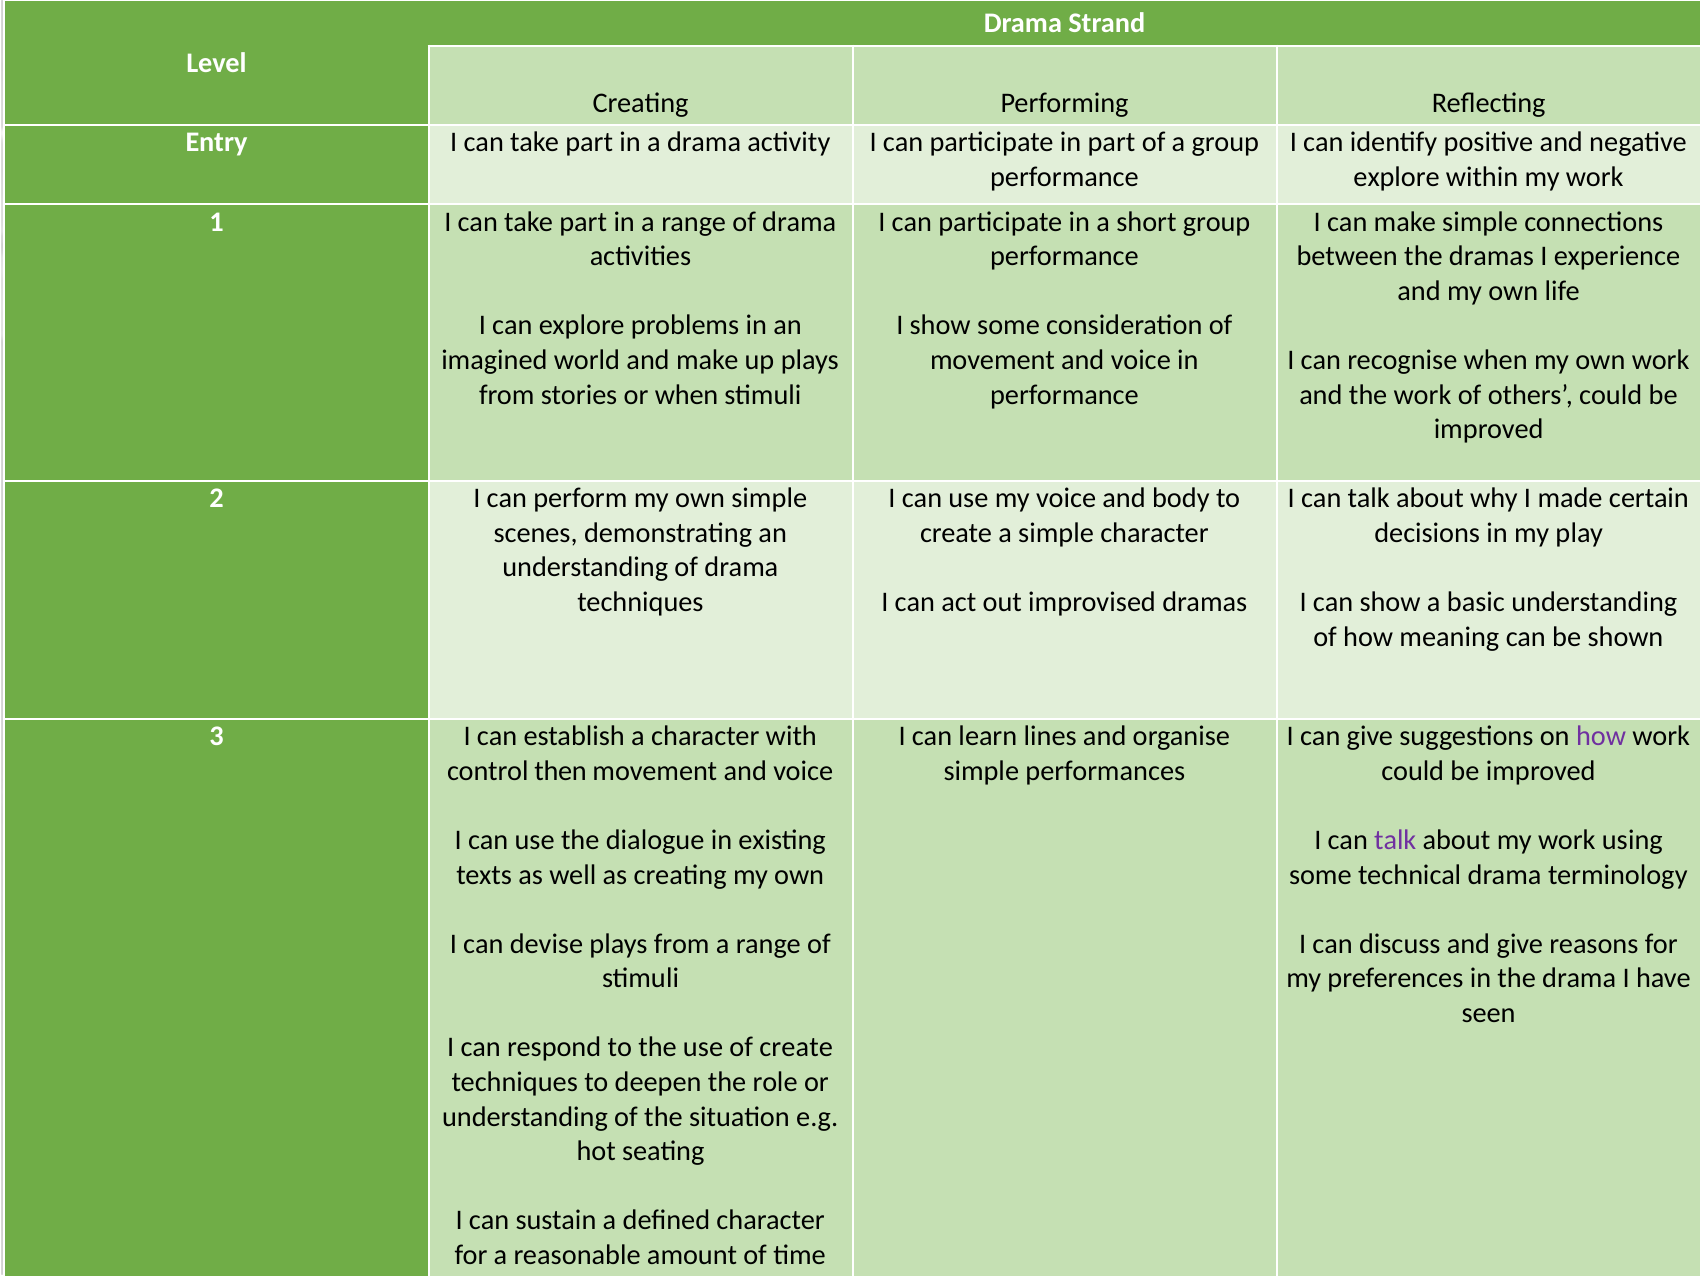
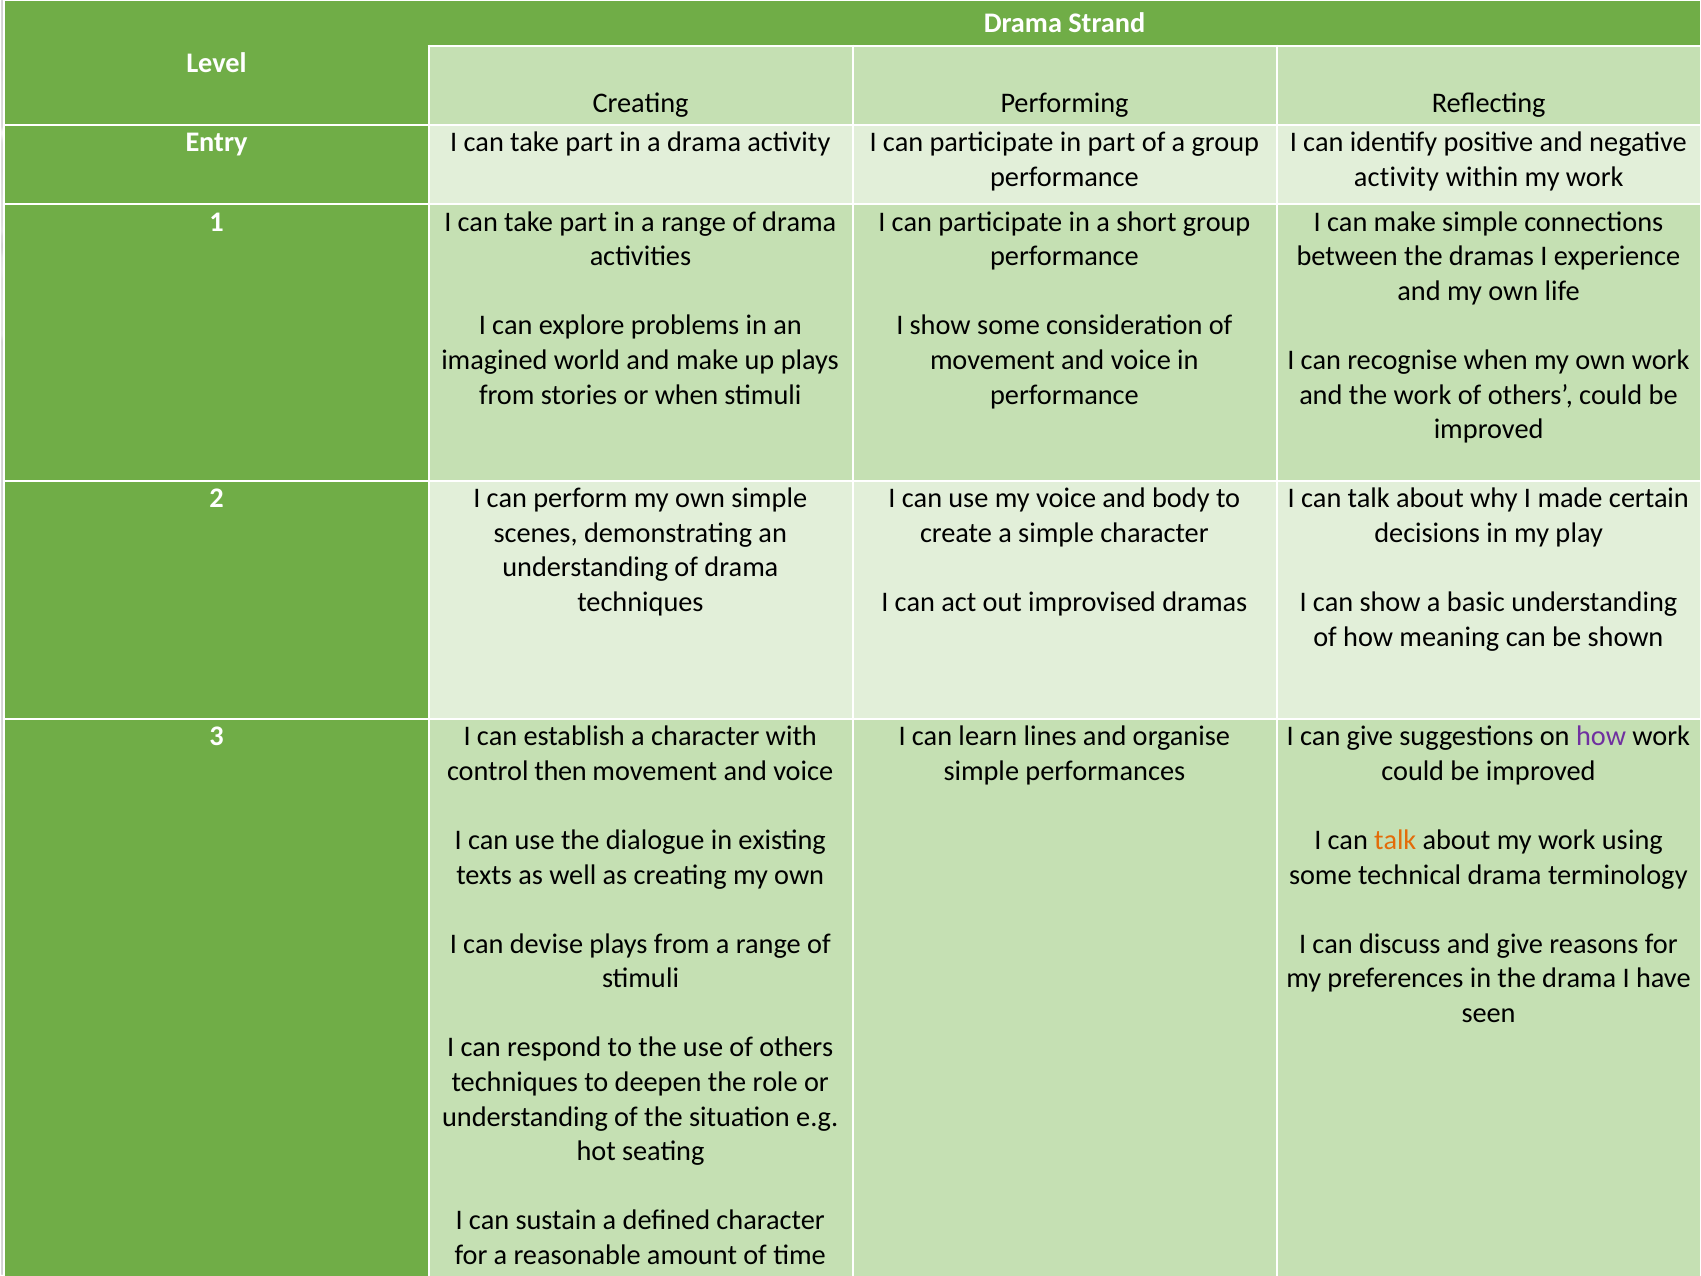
explore: explore -> activity (1396, 177)
talk colour: purple -> orange (1395, 840)
use of create: create -> others (796, 1047)
